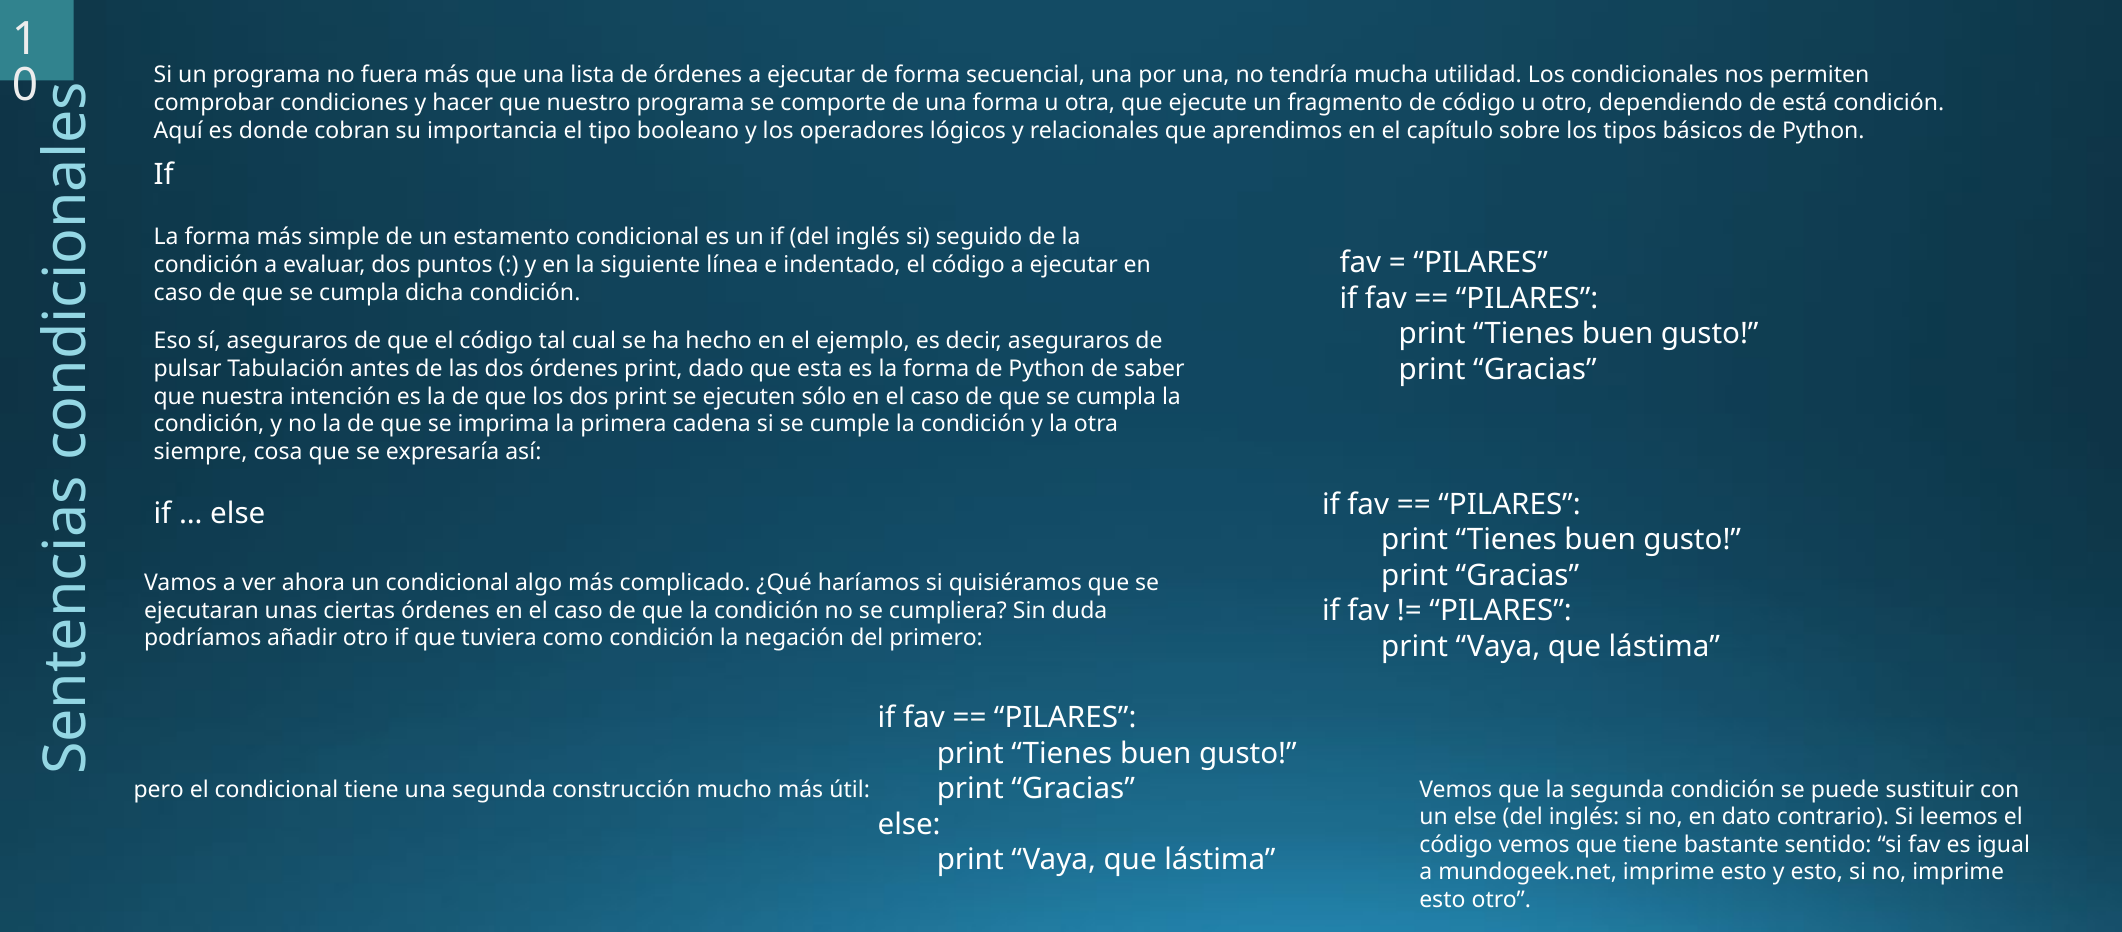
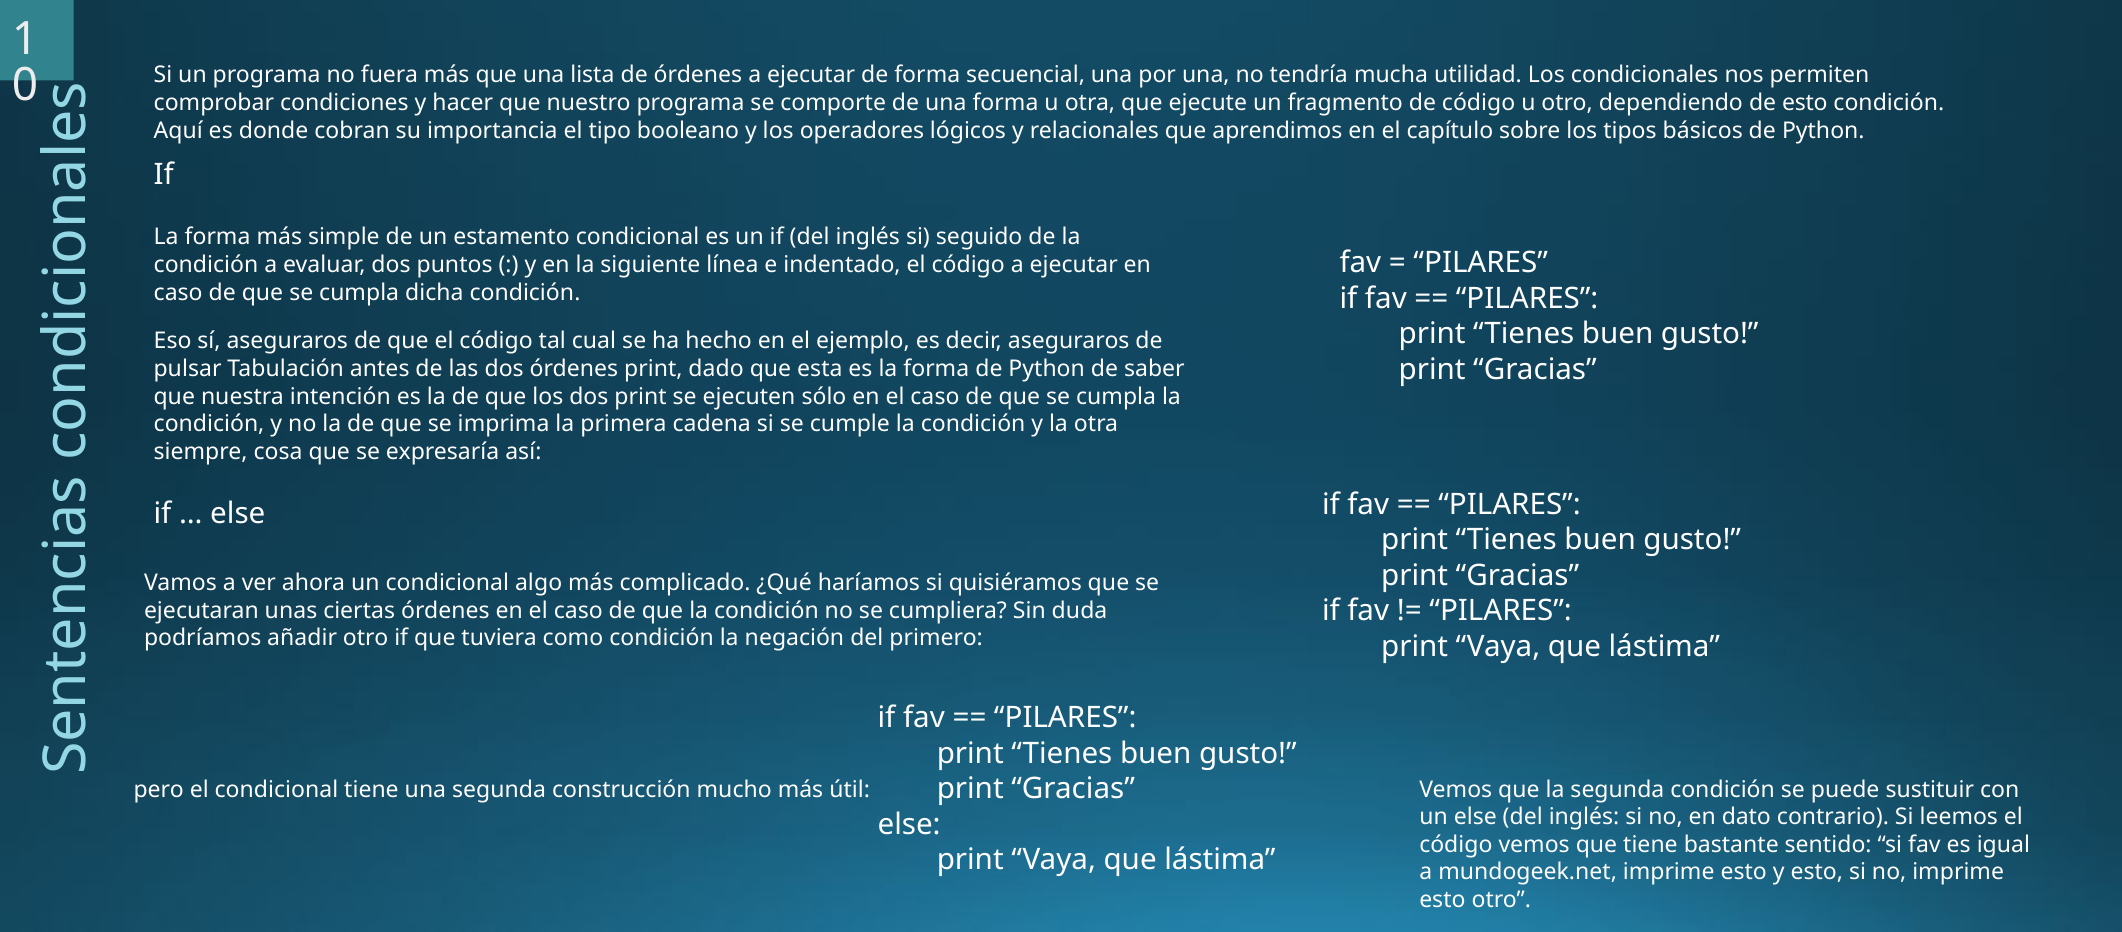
de está: está -> esto (1805, 103)
